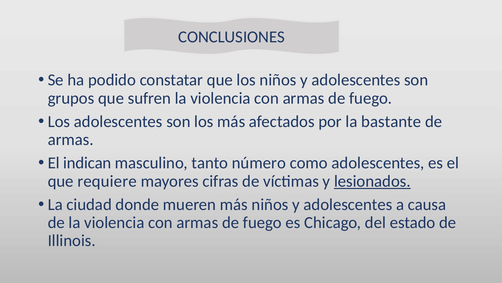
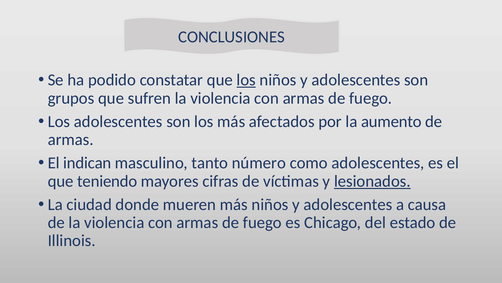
los underline: none -> present (246, 80)
bastante: bastante -> aumento (391, 121)
requiere: requiere -> teniendo (107, 181)
